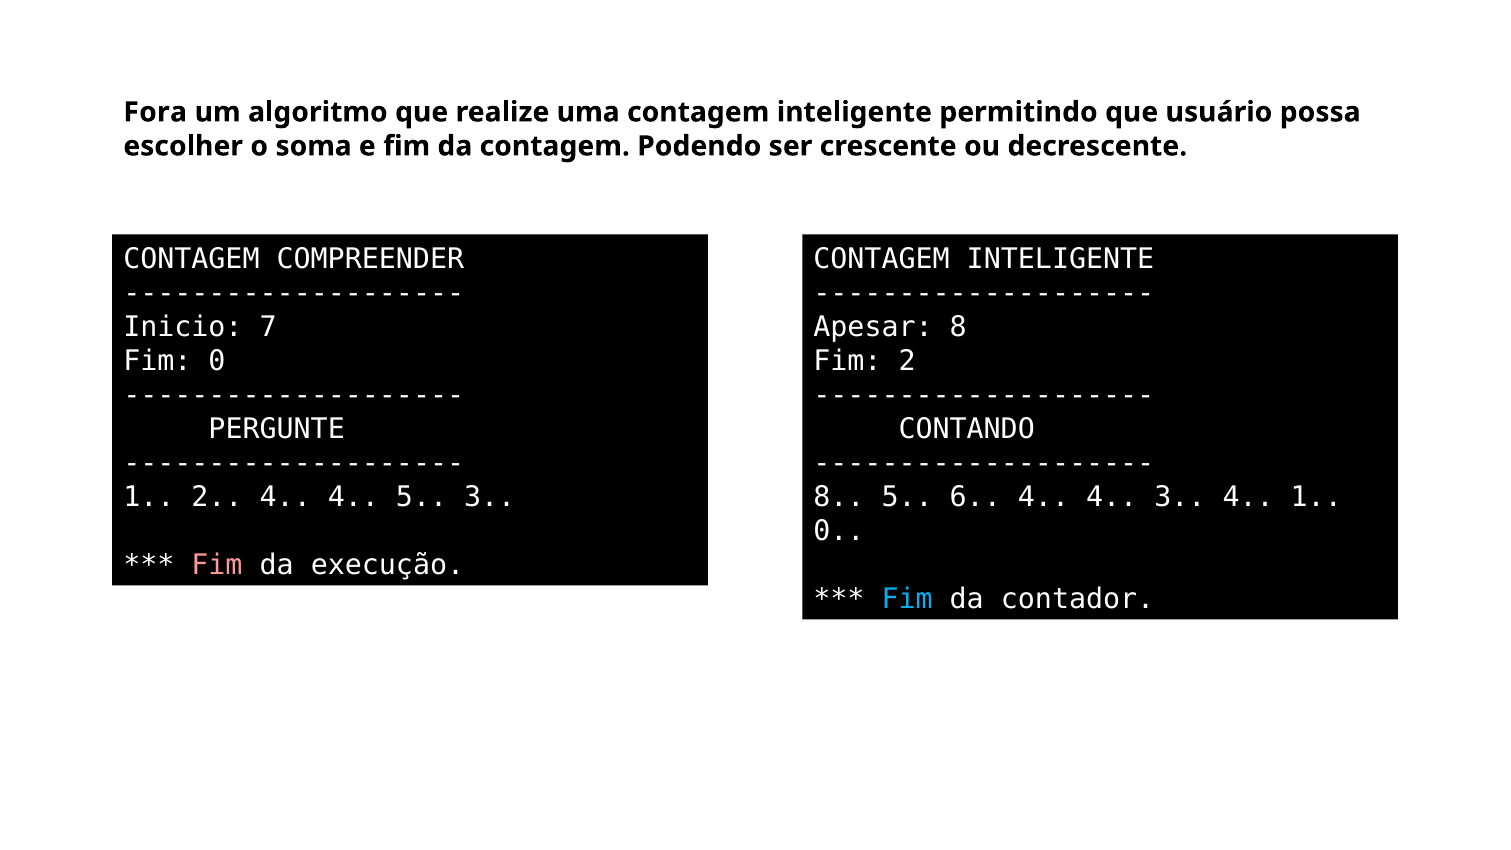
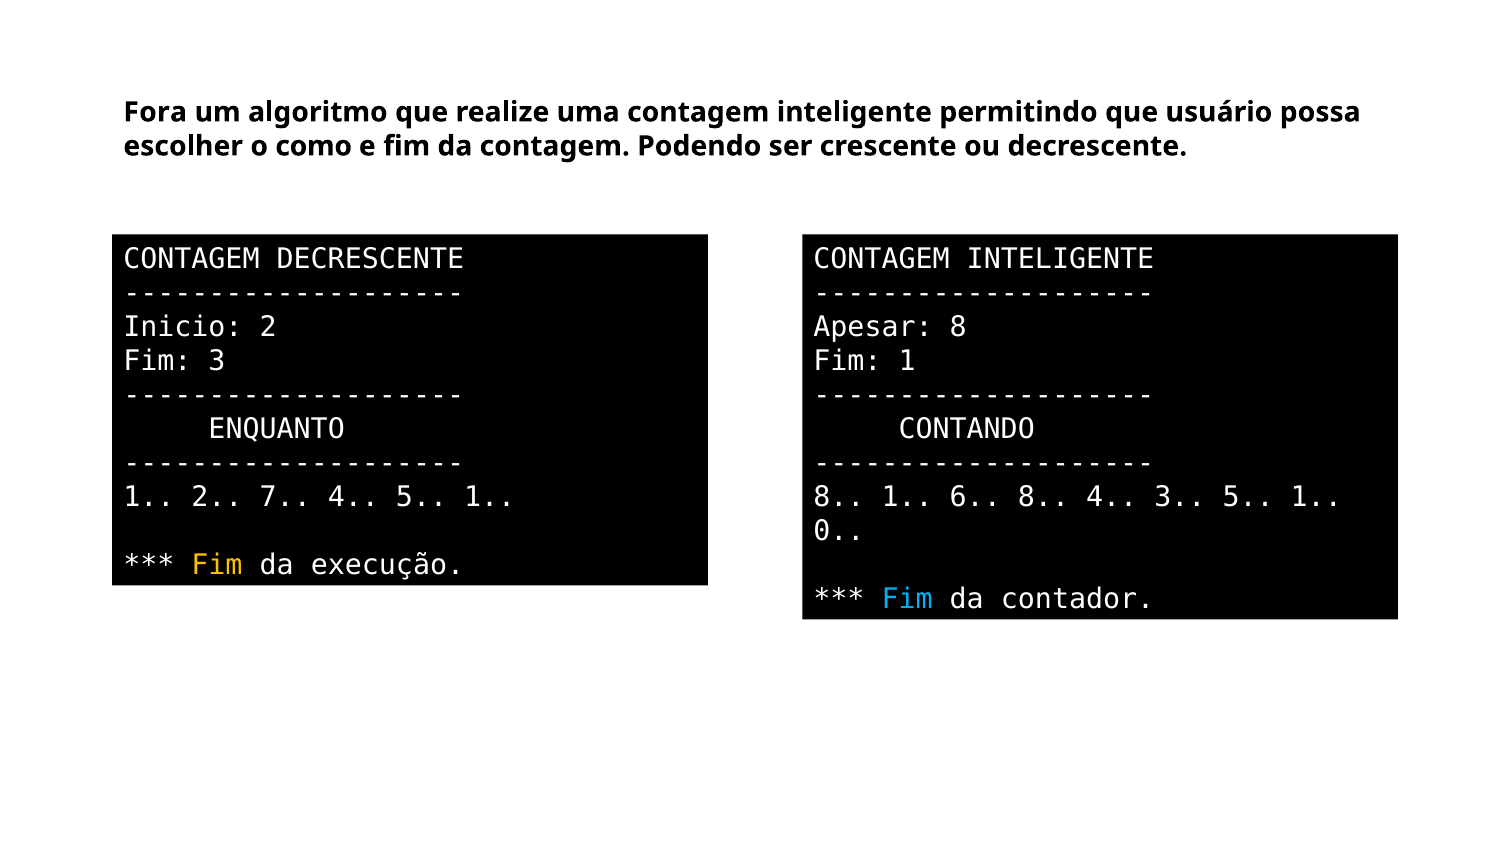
soma: soma -> como (314, 146)
CONTAGEM COMPREENDER: COMPREENDER -> DECRESCENTE (370, 259)
Inicio 7: 7 -> 2 (268, 327)
Fim 0: 0 -> 3 (217, 361)
Fim 2: 2 -> 1 (907, 361)
PERGUNTE: PERGUNTE -> ENQUANTO (277, 429)
2 4: 4 -> 7 (285, 497)
4 5 3: 3 -> 1 (490, 497)
8 5: 5 -> 1 (907, 497)
6 4: 4 -> 8 (1043, 497)
3 4: 4 -> 5 (1248, 497)
Fim colour: pink -> yellow (217, 565)
